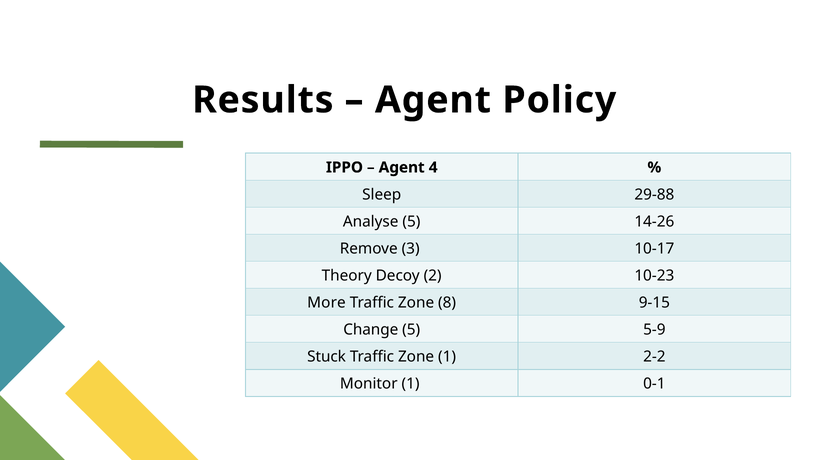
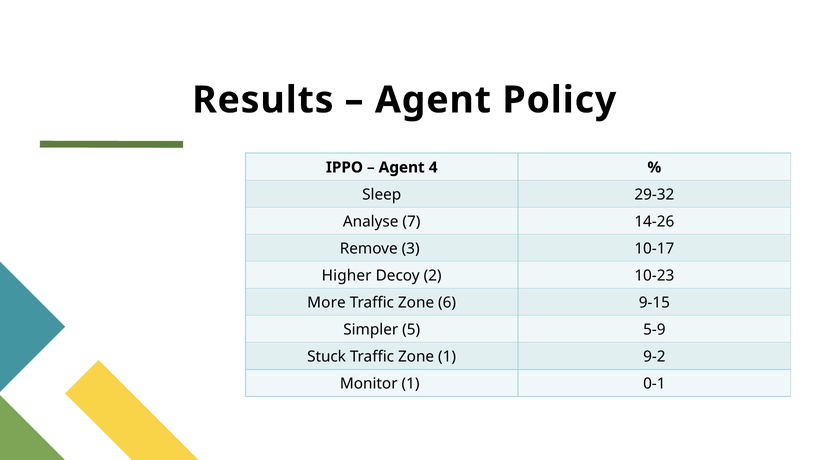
29-88: 29-88 -> 29-32 (654, 195)
Analyse 5: 5 -> 7 (411, 222)
Theory: Theory -> Higher (347, 276)
8: 8 -> 6 (447, 303)
Change: Change -> Simpler (371, 330)
2-2: 2-2 -> 9-2 (654, 357)
